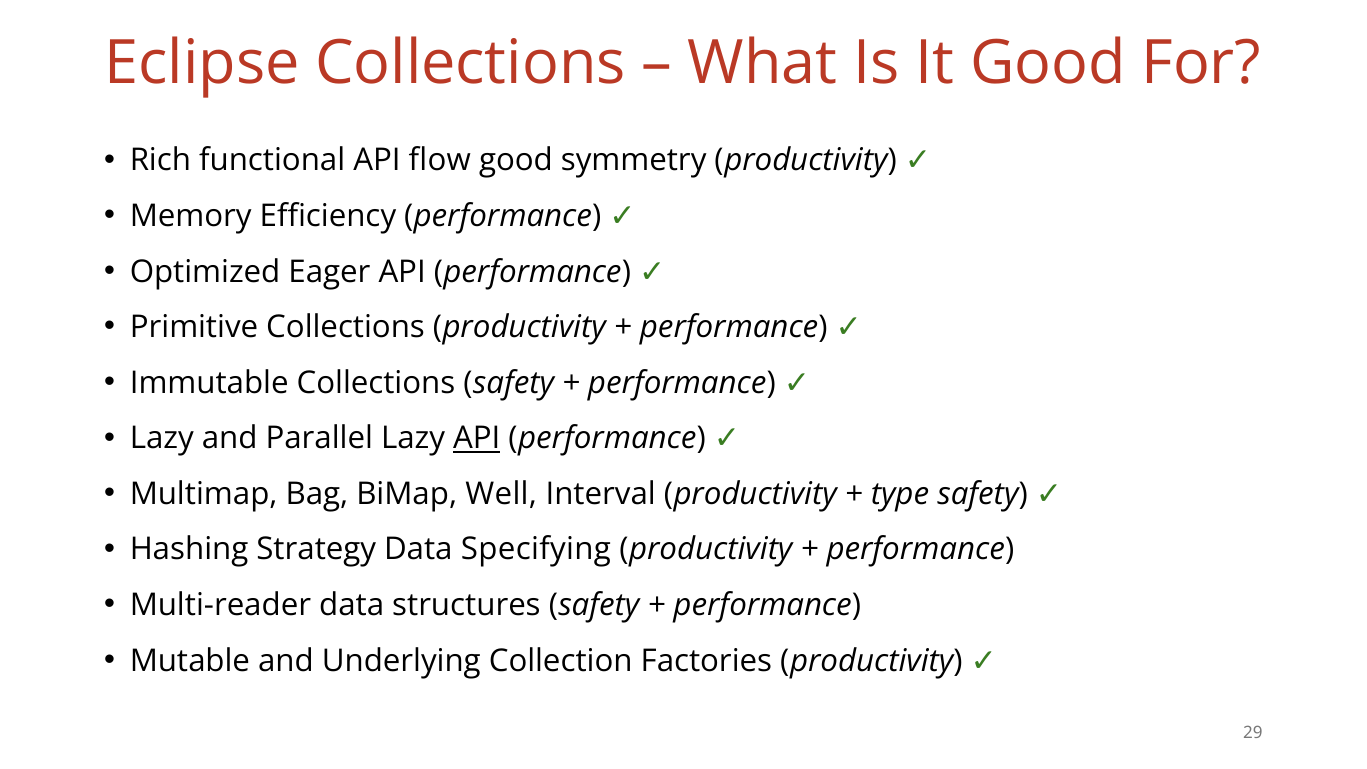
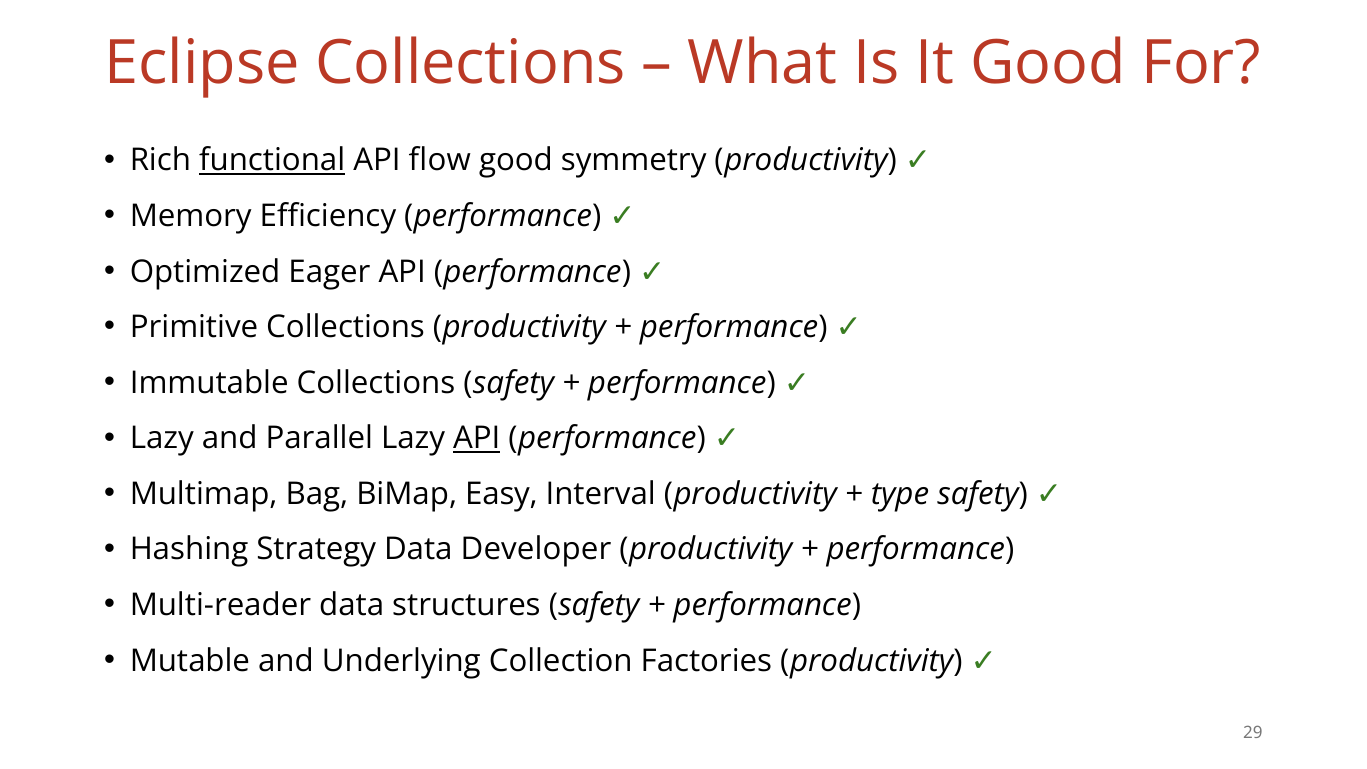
functional underline: none -> present (272, 160)
Well: Well -> Easy (501, 494)
Specifying: Specifying -> Developer (536, 550)
